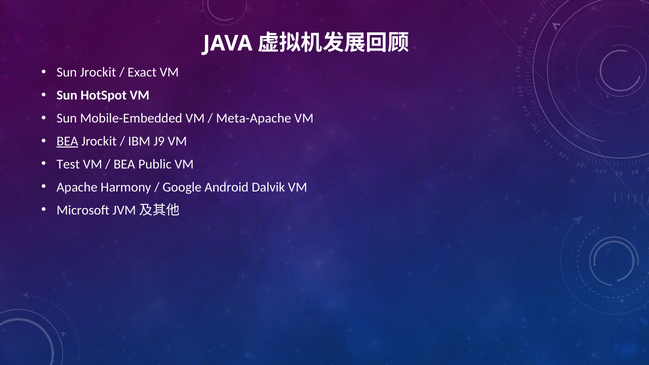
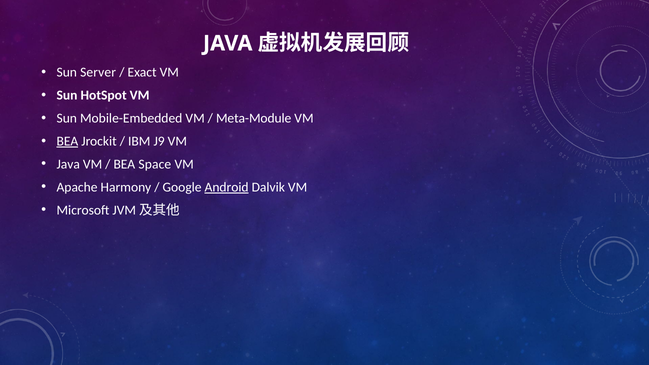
Sun Jrockit: Jrockit -> Server (98, 72)
Meta-Apache: Meta-Apache -> Meta-Module (254, 118)
Test: Test -> Java (68, 164)
Public: Public -> Space (155, 164)
Android underline: none -> present (227, 187)
